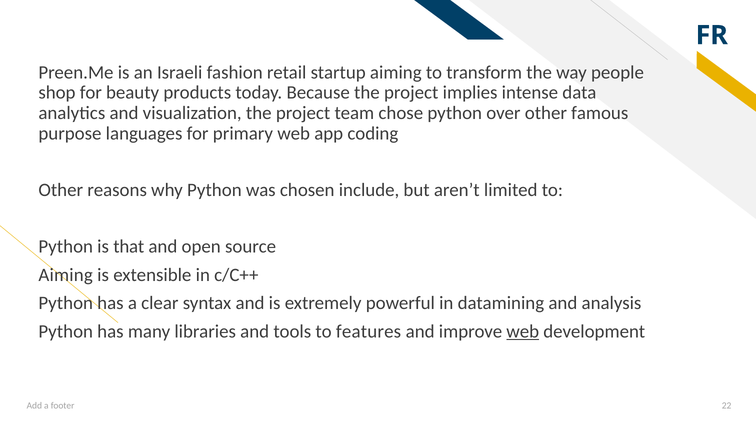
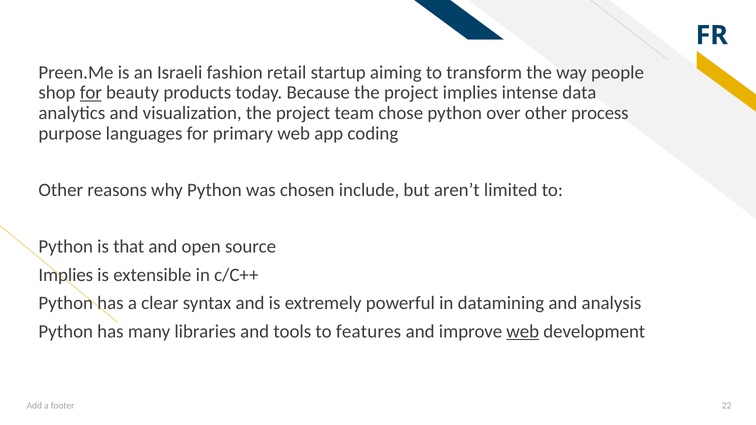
for underline: none -> present (91, 93)
famous: famous -> process (600, 113)
Aiming: Aiming -> Implies (66, 275)
